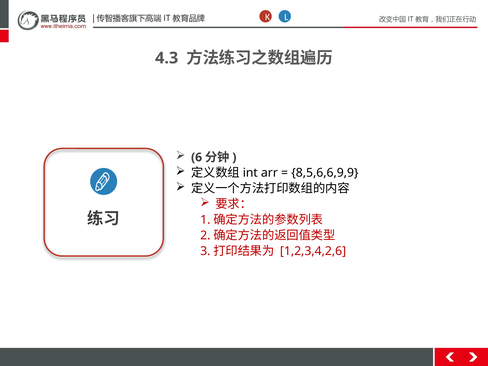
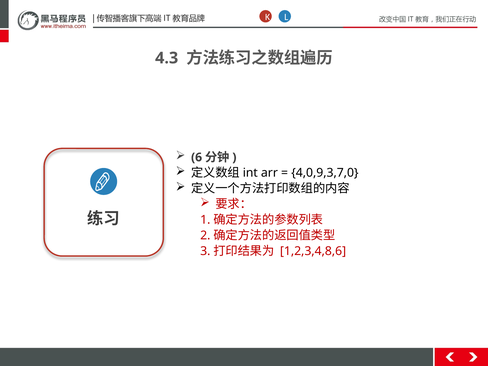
8,5,6,6,9,9: 8,5,6,6,9,9 -> 4,0,9,3,7,0 (325, 173)
1,2,3,4,2,6: 1,2,3,4,2,6 -> 1,2,3,4,8,6 (313, 251)
